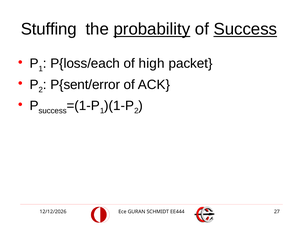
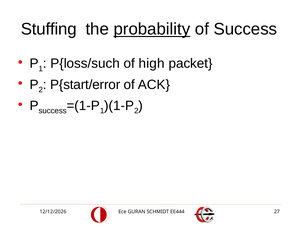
Success underline: present -> none (245, 29)
P{loss/each: P{loss/each -> P{loss/such (85, 64)
P{sent/error: P{sent/error -> P{start/error (85, 85)
